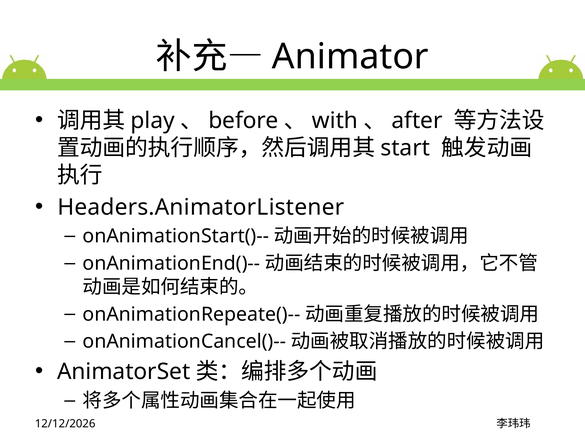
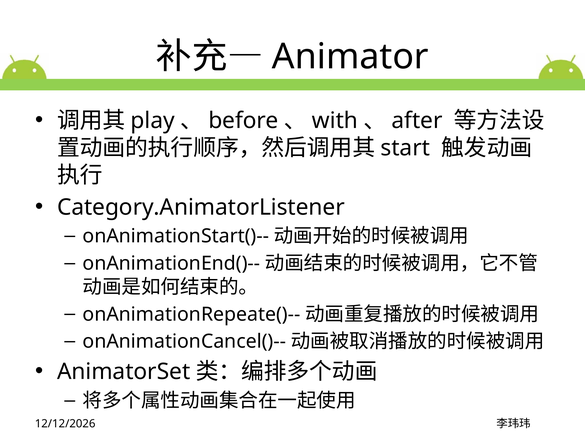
Headers.AnimatorListener: Headers.AnimatorListener -> Category.AnimatorListener (201, 207)
